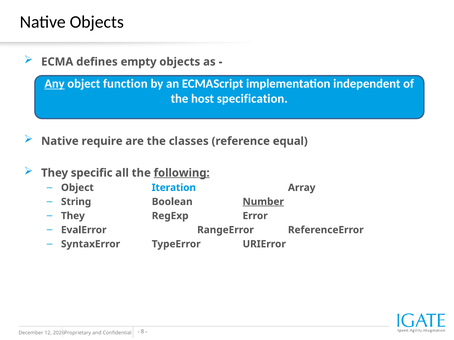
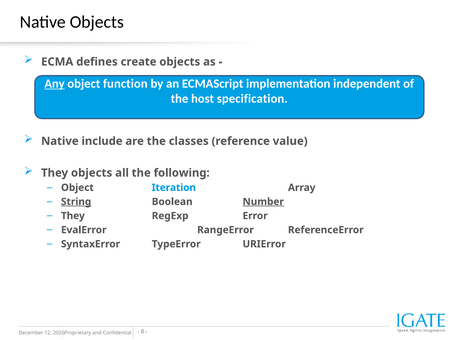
empty: empty -> create (139, 62)
require: require -> include (102, 141)
equal: equal -> value (290, 141)
They specific: specific -> objects (92, 173)
following underline: present -> none (182, 173)
String underline: none -> present (76, 202)
